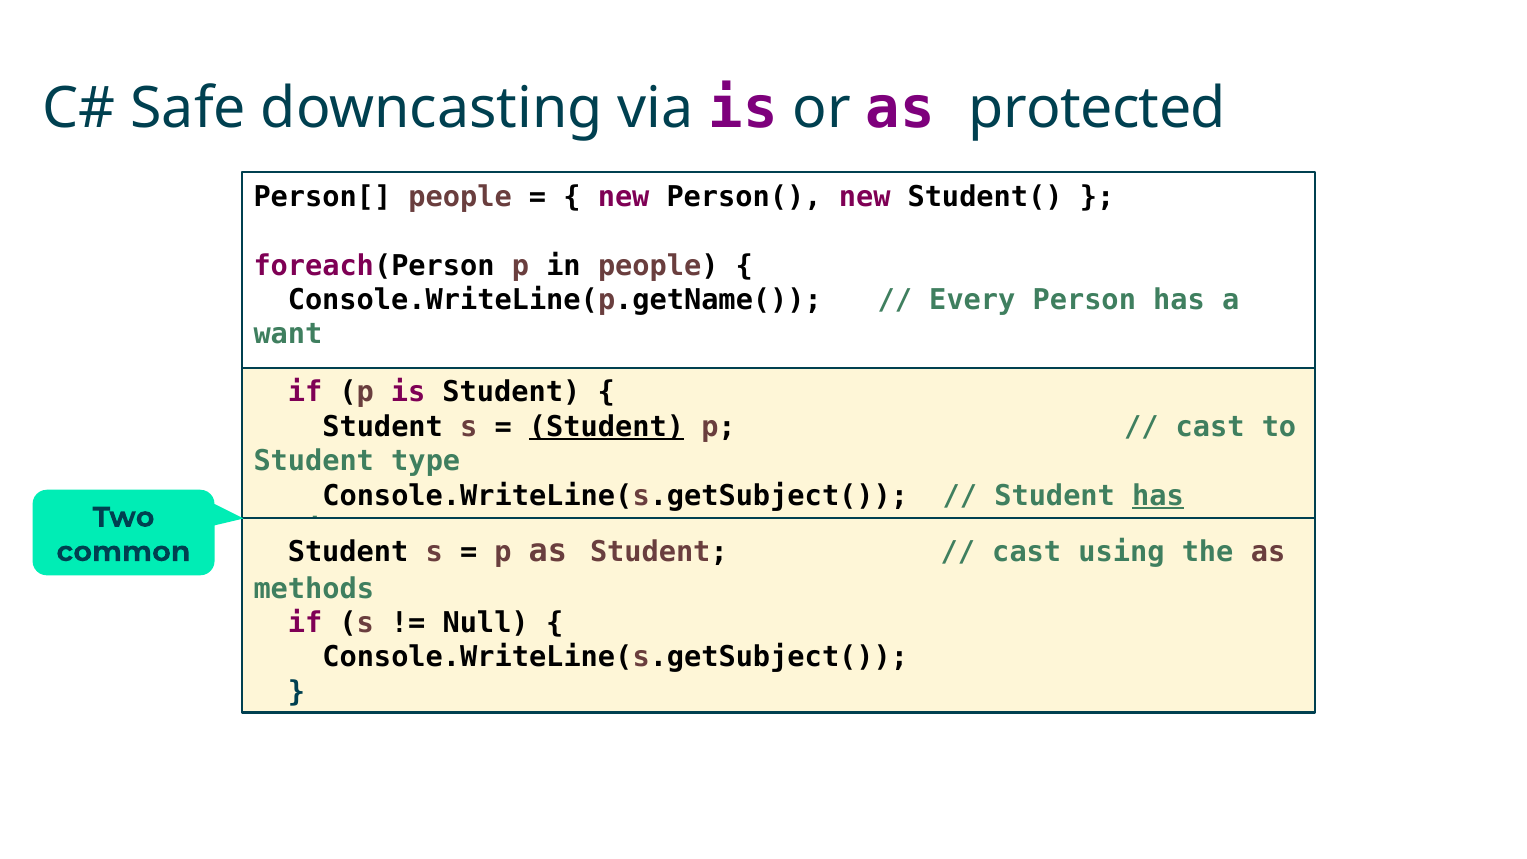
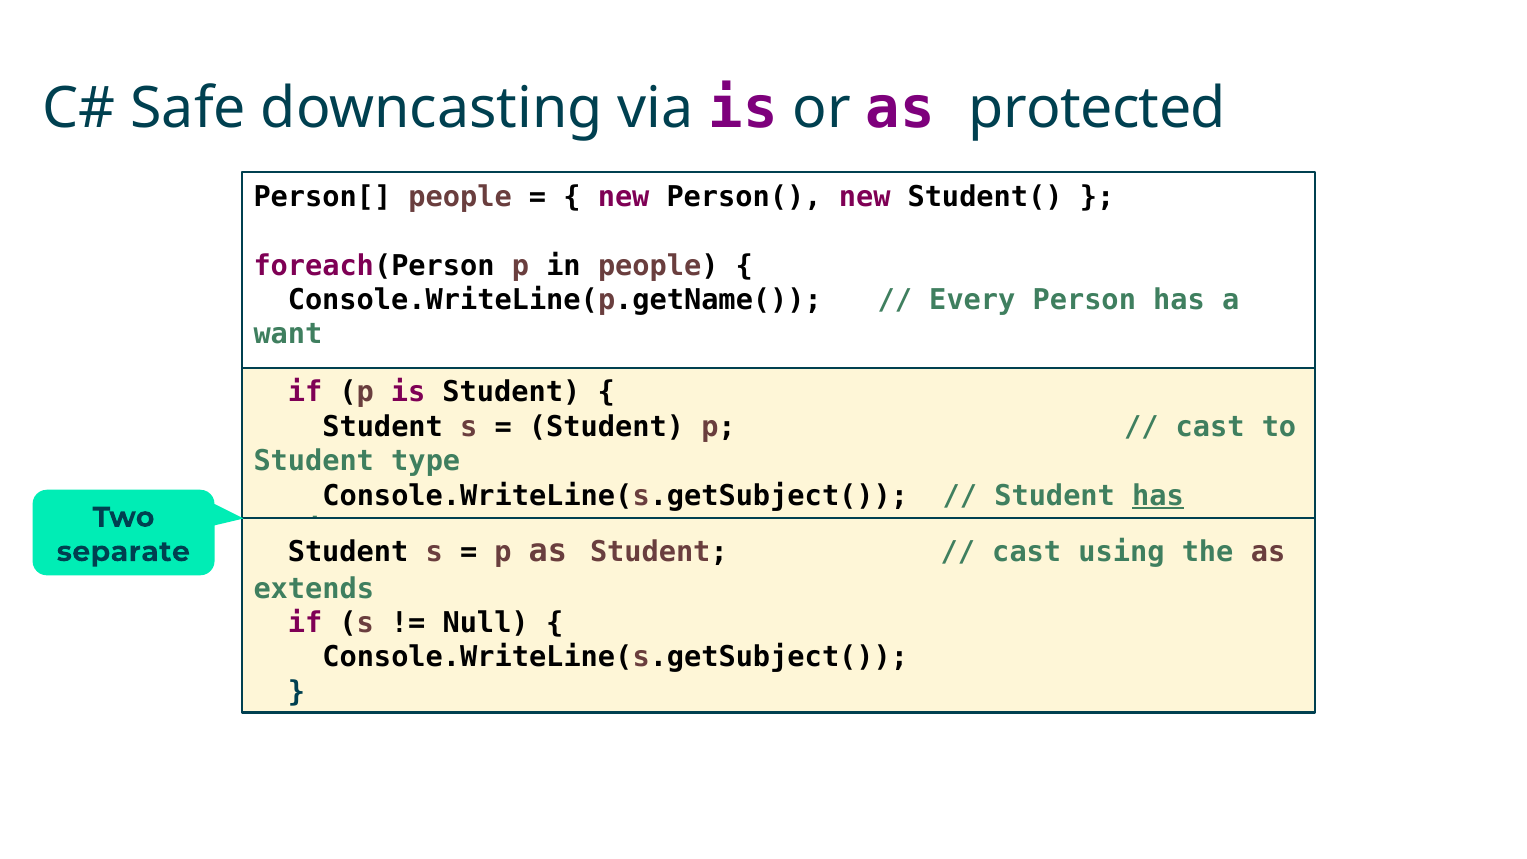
Student underline: present -> none (607, 427)
common: common -> separate (123, 552)
methods: methods -> extends (314, 589)
